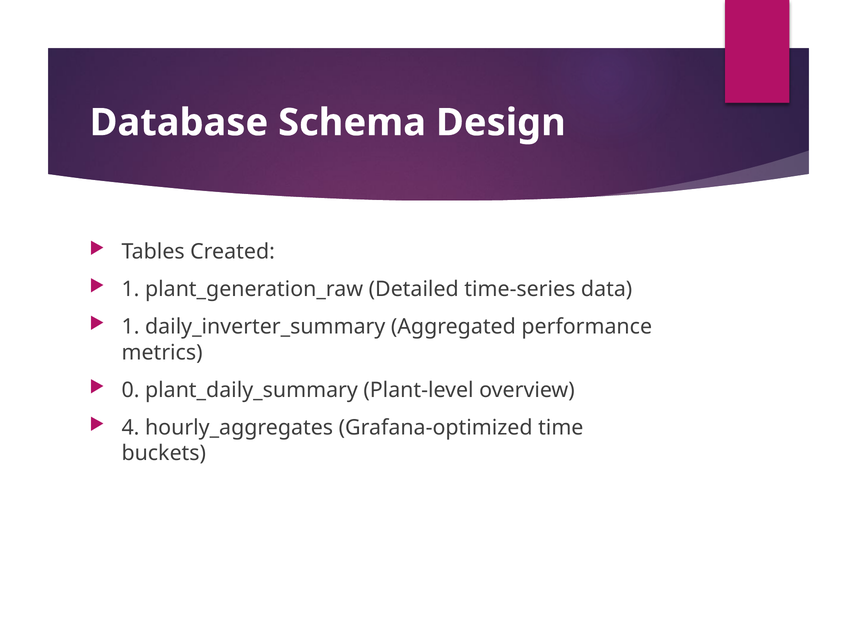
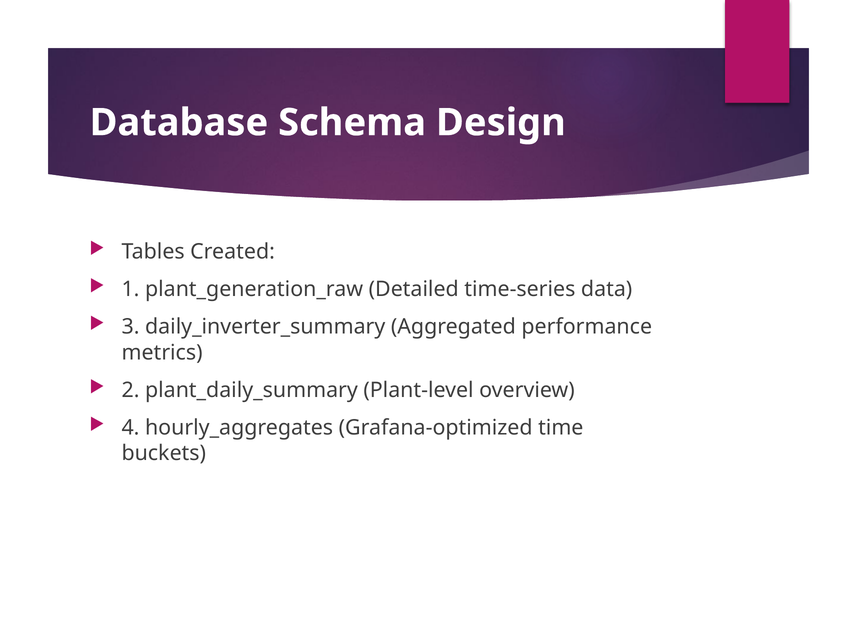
1: 1 -> 3 (131, 327)
0: 0 -> 2 (131, 390)
